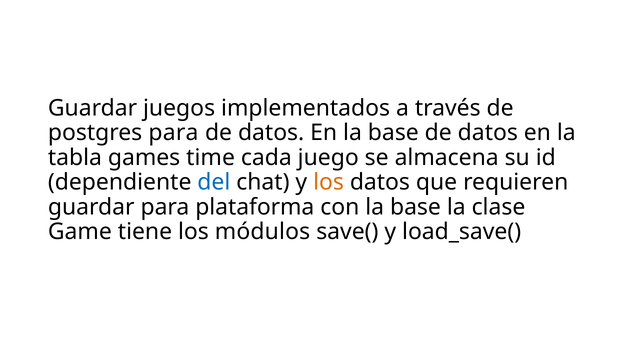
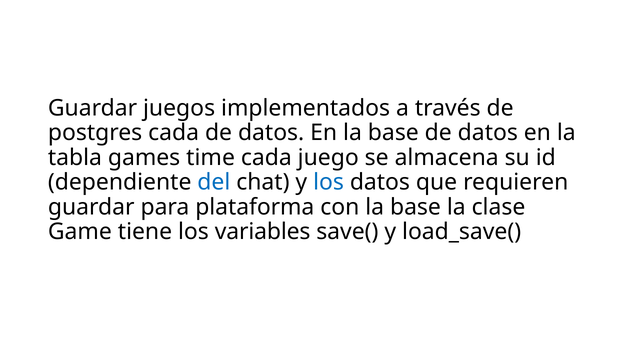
postgres para: para -> cada (174, 133)
los colour: orange -> blue (329, 182)
módulos: módulos -> variables (263, 232)
